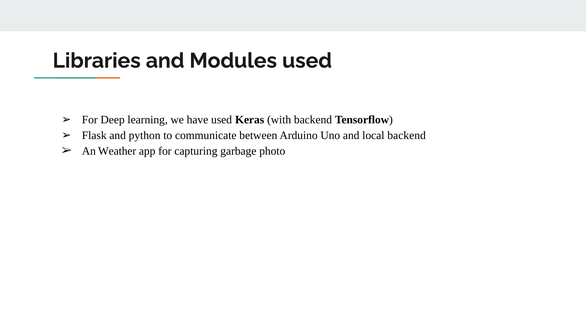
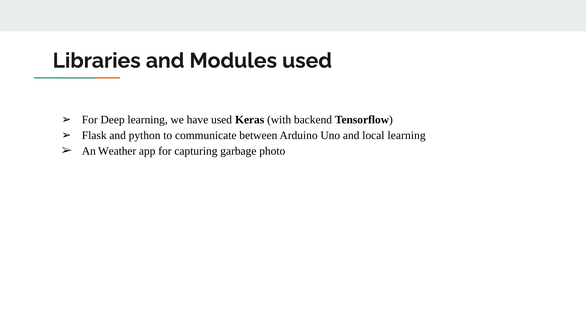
local backend: backend -> learning (407, 135)
